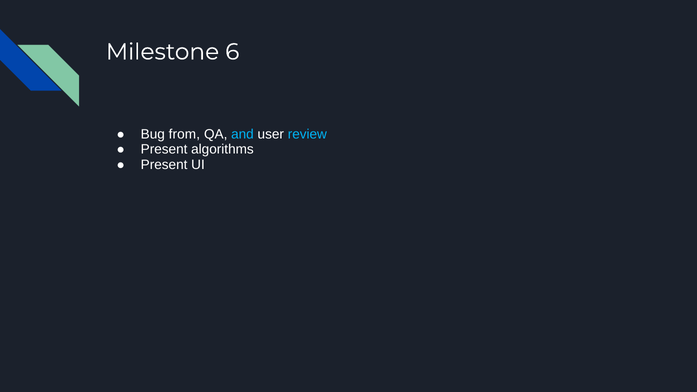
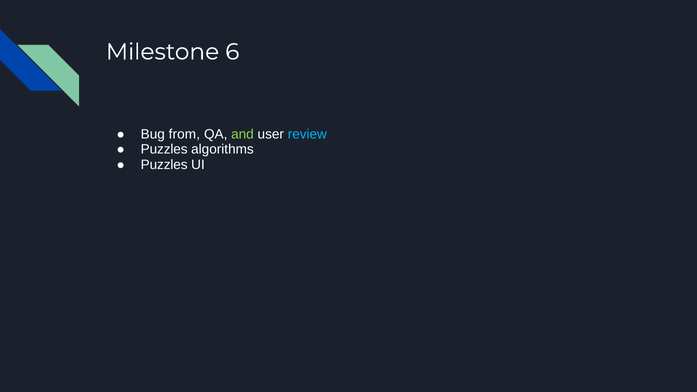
and colour: light blue -> light green (242, 134)
Present: Present -> Puzzles (164, 150)
Present: Present -> Puzzles (164, 165)
